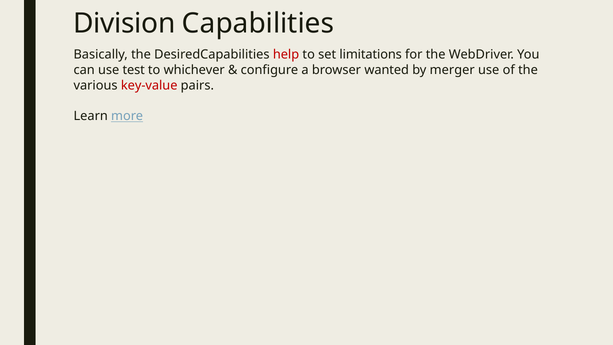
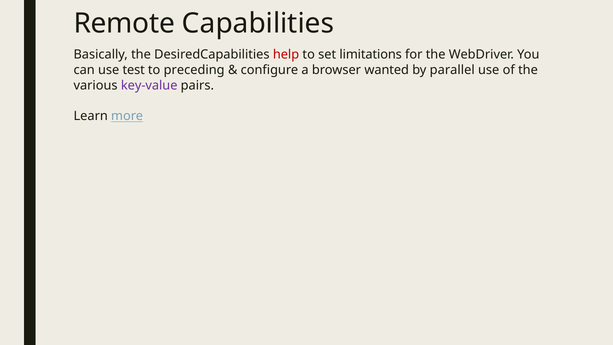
Division: Division -> Remote (124, 23)
whichever: whichever -> preceding (194, 70)
merger: merger -> parallel (452, 70)
key-value colour: red -> purple (149, 85)
